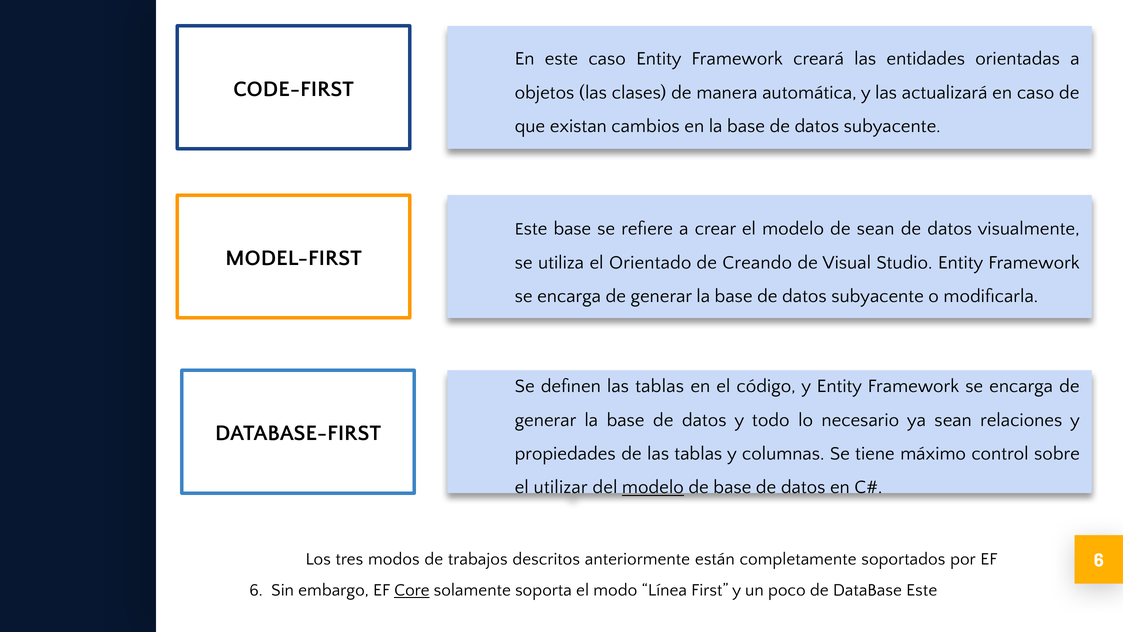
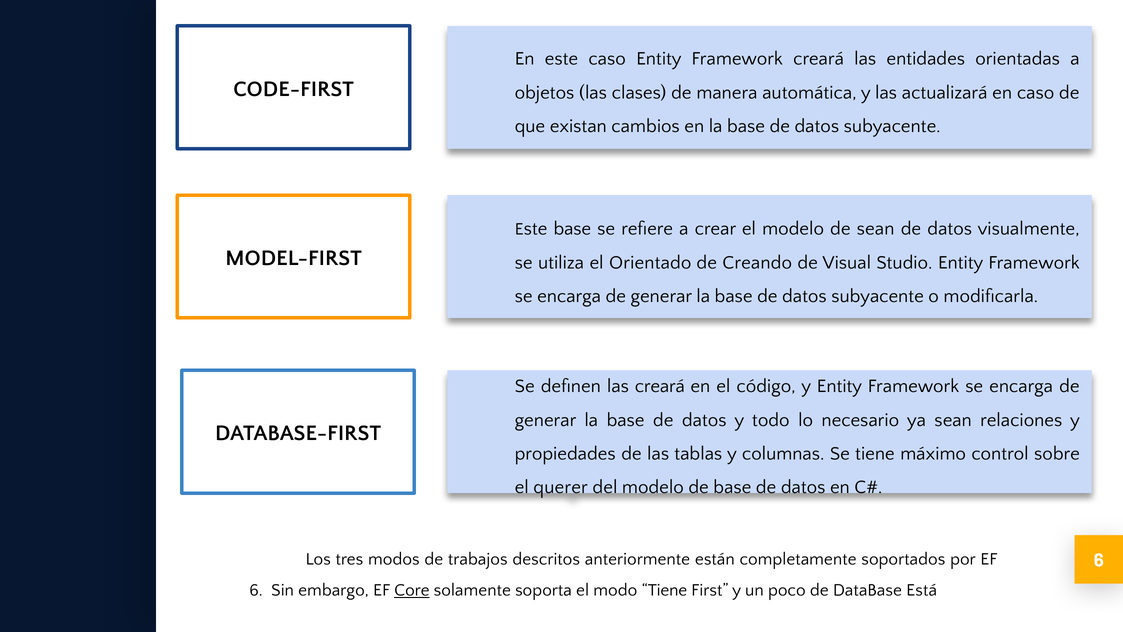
definen las tablas: tablas -> creará (660, 386)
utilizar: utilizar -> querer (561, 487)
modelo underline: present -> none (653, 487)
modo Línea: Línea -> Tiene (664, 590)
DataBase Este: Este -> Está (922, 590)
